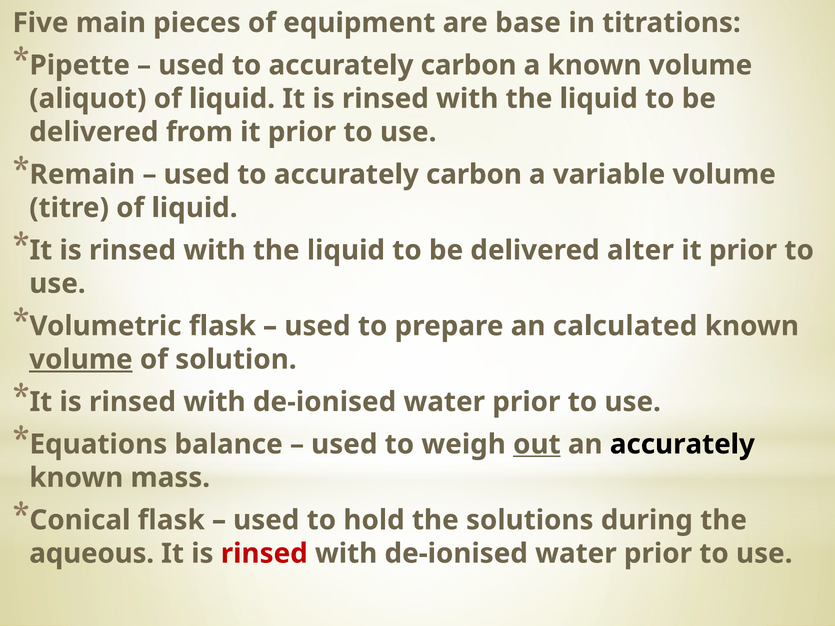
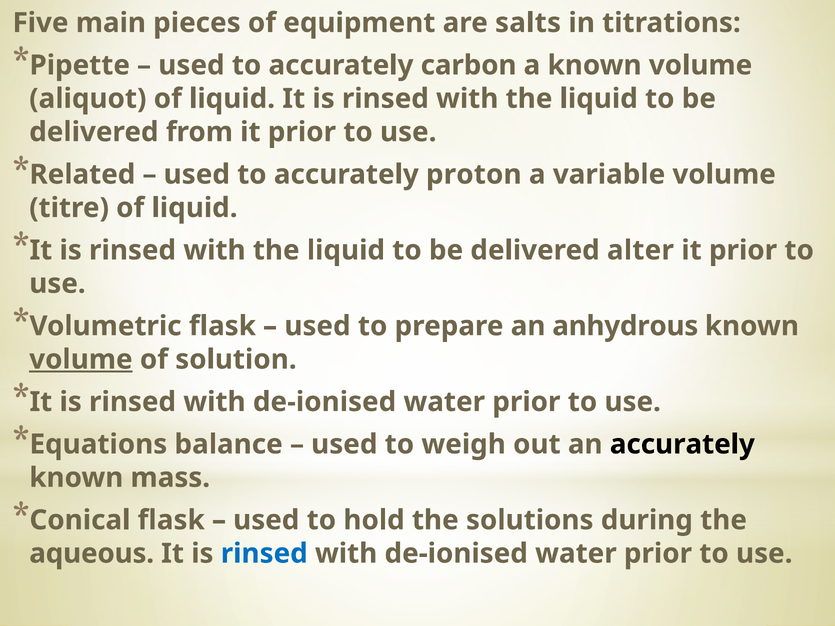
base: base -> salts (528, 23)
Remain: Remain -> Related (82, 175)
carbon: carbon -> proton (474, 175)
calculated: calculated -> anhydrous (625, 326)
out underline: present -> none (537, 444)
rinsed colour: red -> blue (264, 554)
